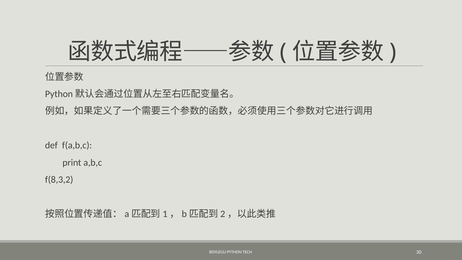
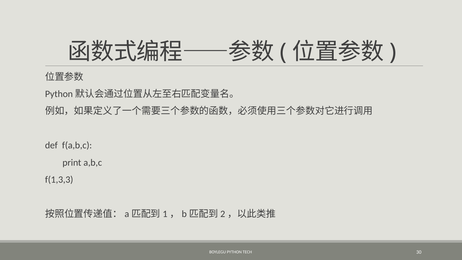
f(8,3,2: f(8,3,2 -> f(1,3,3 (59, 180)
